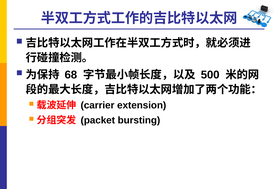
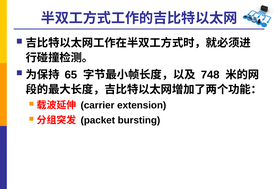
68: 68 -> 65 (71, 75)
500: 500 -> 748 (210, 75)
